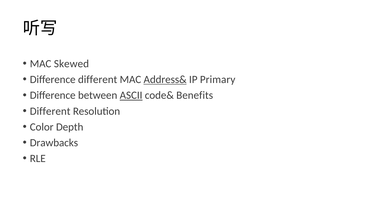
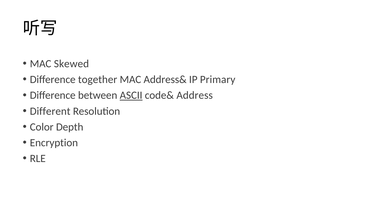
Difference different: different -> together (98, 79)
Address& underline: present -> none (165, 79)
Benefits: Benefits -> Address (195, 95)
Drawbacks: Drawbacks -> Encryption (54, 142)
